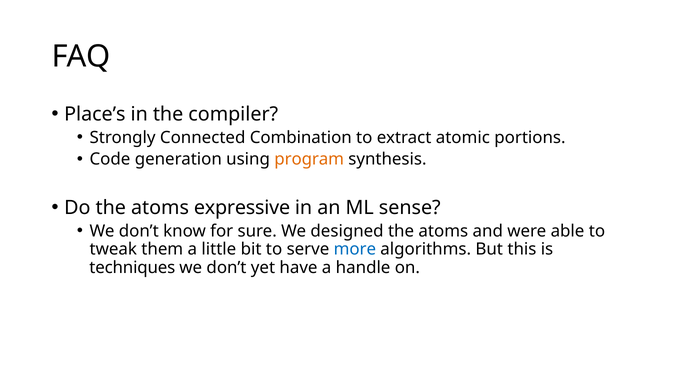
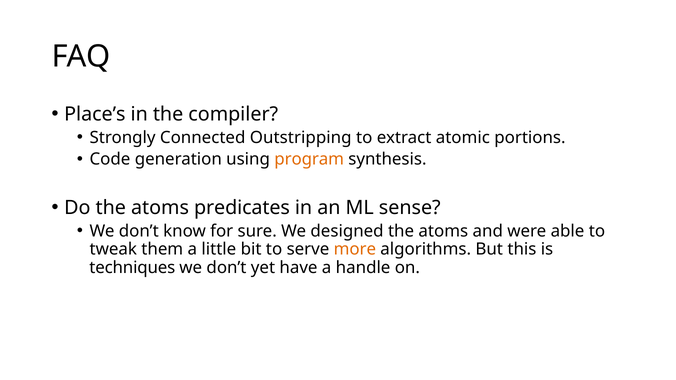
Combination: Combination -> Outstripping (301, 138)
expressive: expressive -> predicates (242, 208)
more colour: blue -> orange (355, 249)
